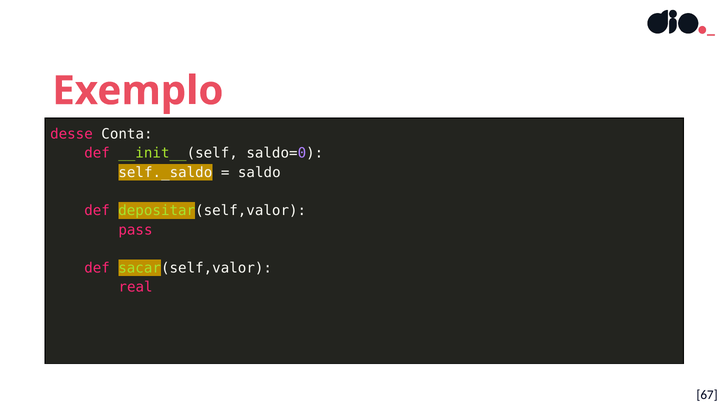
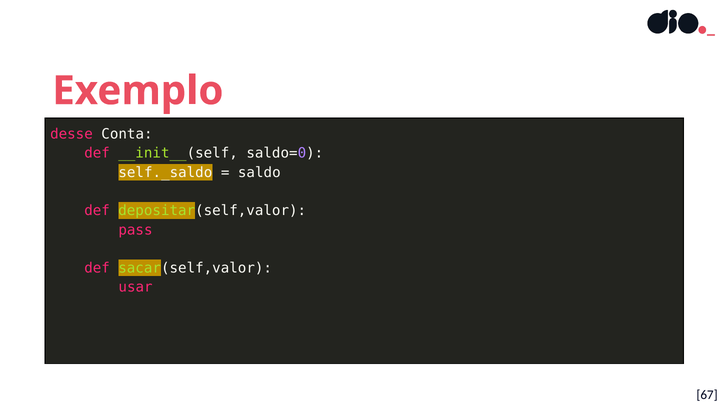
real: real -> usar (136, 287)
